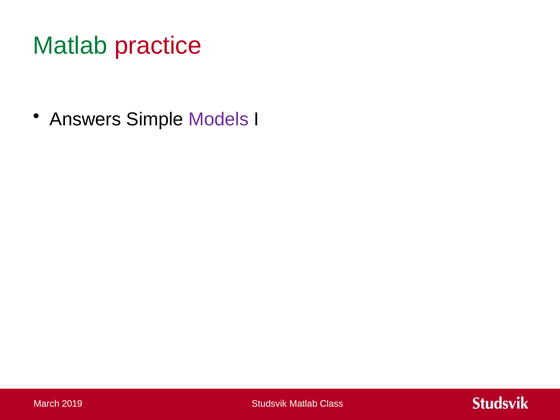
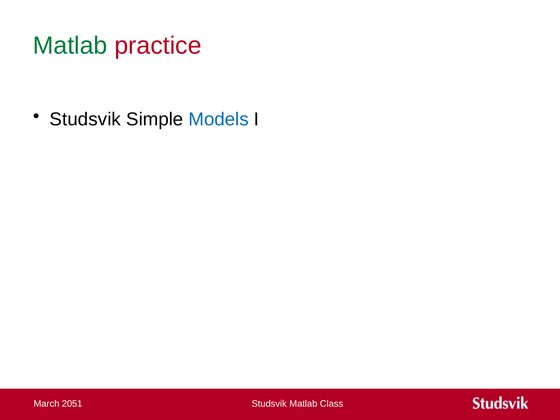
Answers: Answers -> Studsvik (85, 119)
Models colour: purple -> blue (219, 119)
2019: 2019 -> 2051 (72, 404)
